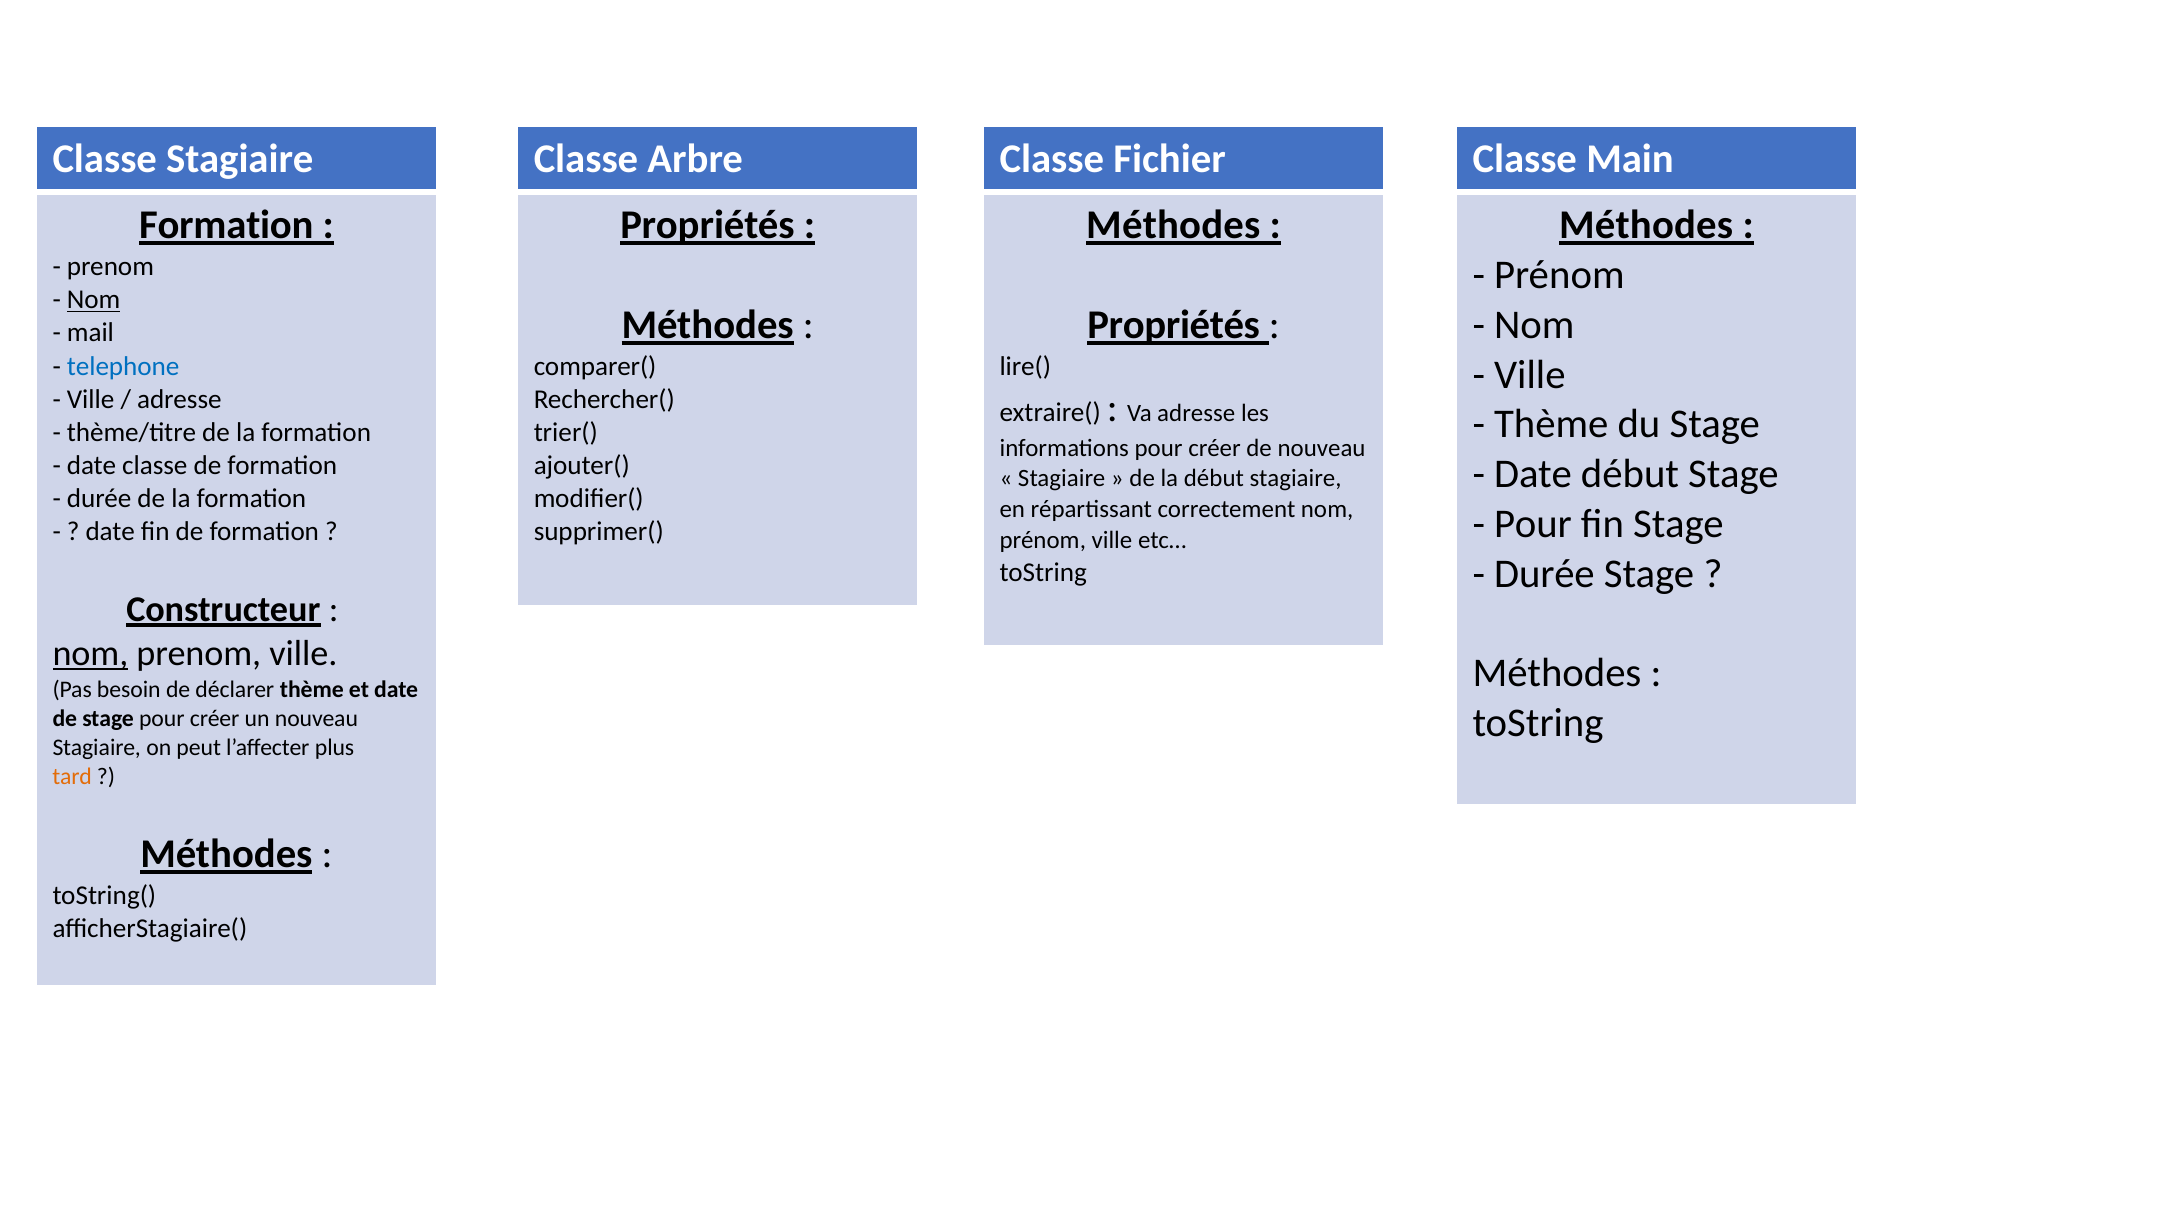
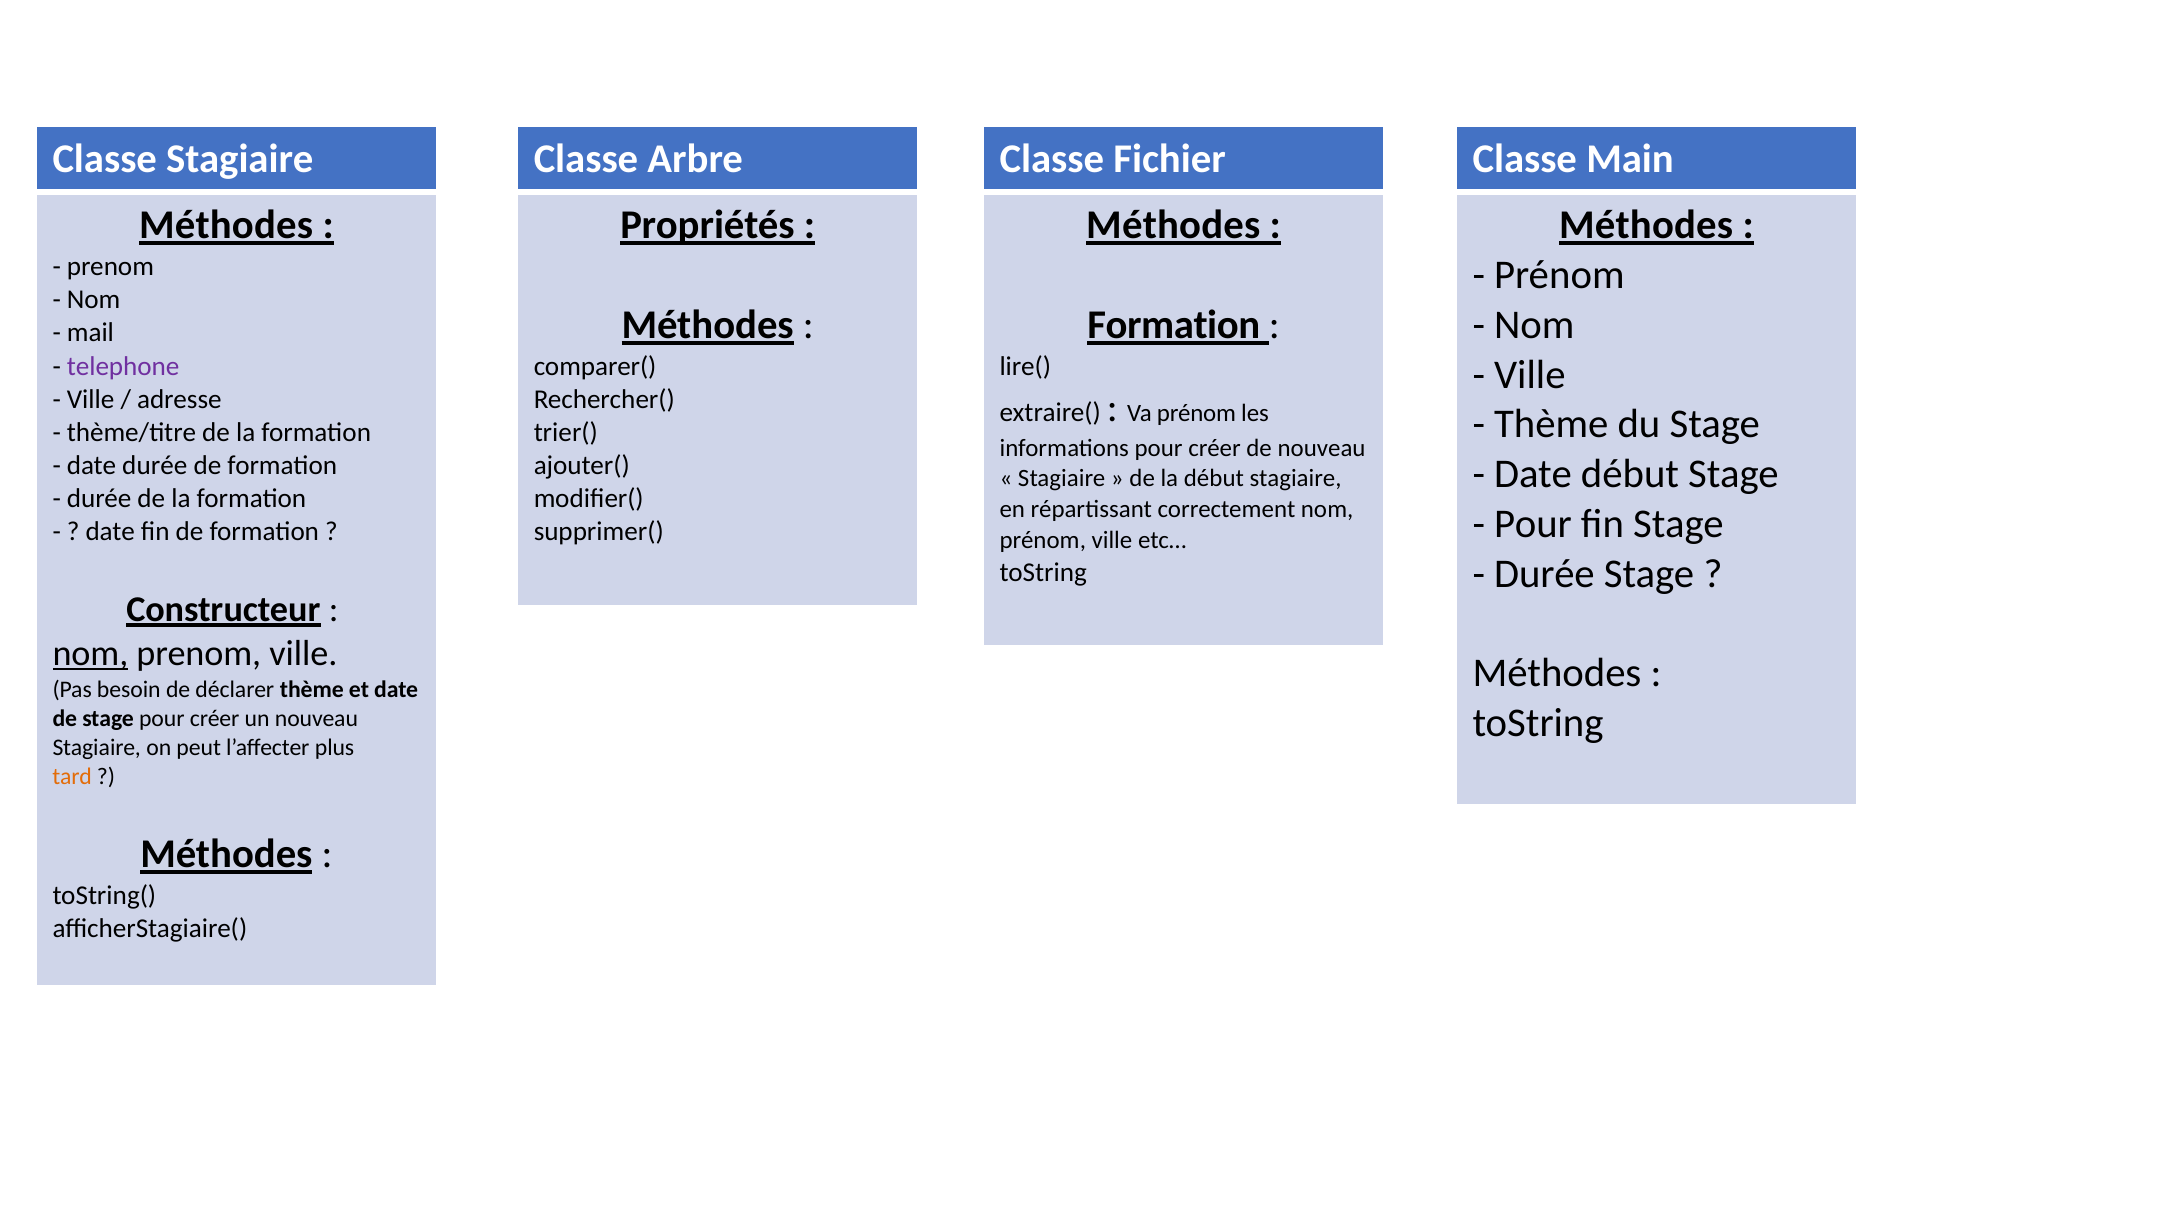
Formation: Formation -> Méthodes (226, 225)
Nom underline: present -> none (94, 300)
Propriétés: Propriétés -> Formation (1174, 325)
telephone colour: blue -> purple (123, 366)
Va adresse: adresse -> prénom (1196, 413)
date classe: classe -> durée (155, 465)
